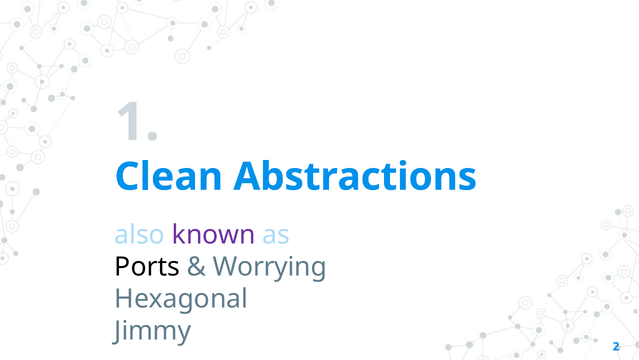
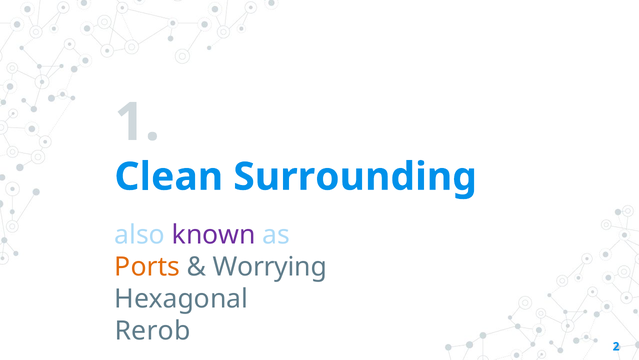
Abstractions: Abstractions -> Surrounding (355, 177)
Ports colour: black -> orange (147, 267)
Jimmy: Jimmy -> Rerob (153, 331)
